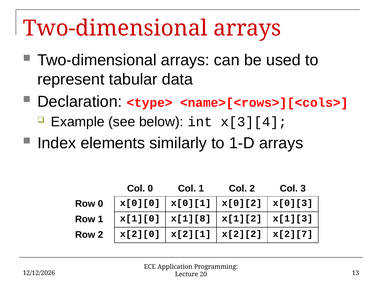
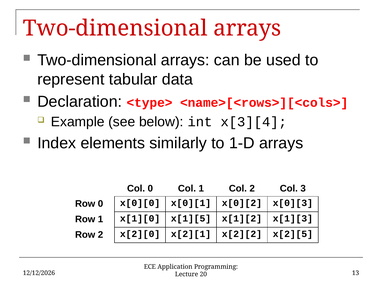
x[1][8: x[1][8 -> x[1][5 (191, 219)
x[2][7: x[2][7 -> x[2][5 (293, 234)
